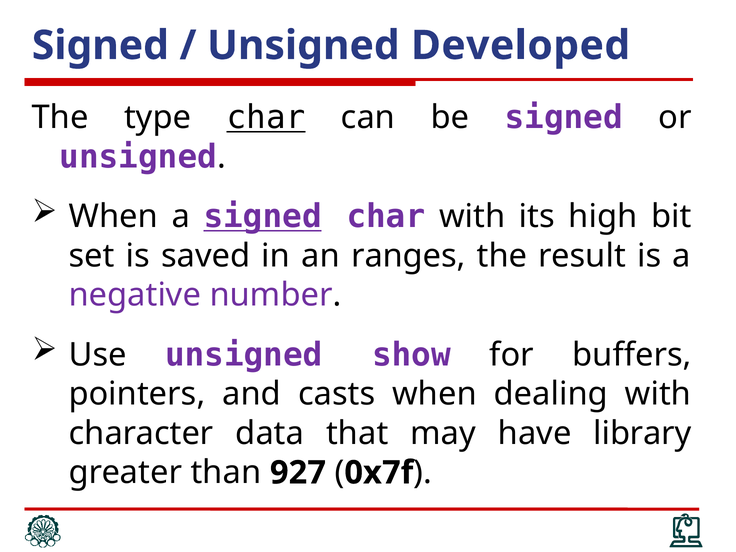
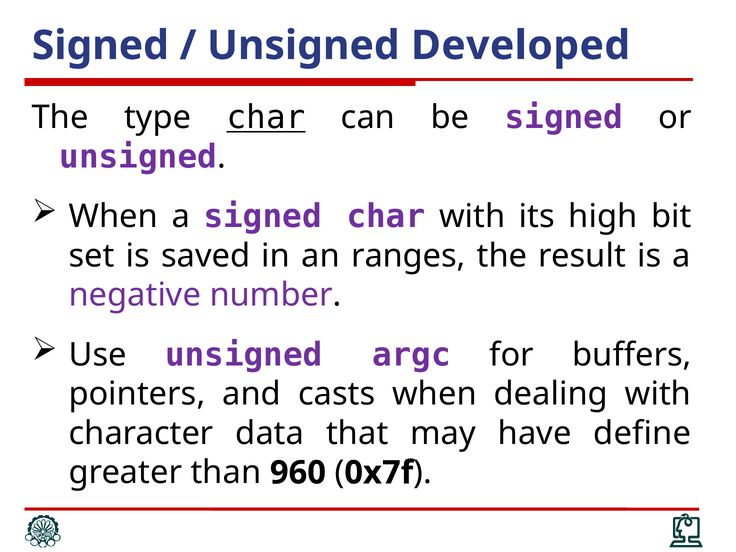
signed underline: present -> none (263, 217)
show: show -> argc (411, 355)
library: library -> define (642, 433)
927: 927 -> 960 (298, 473)
